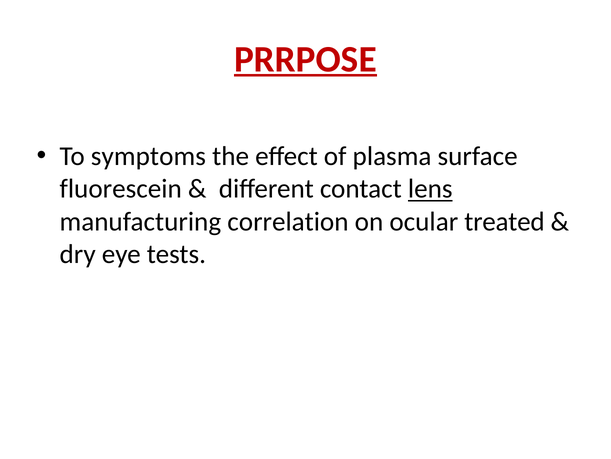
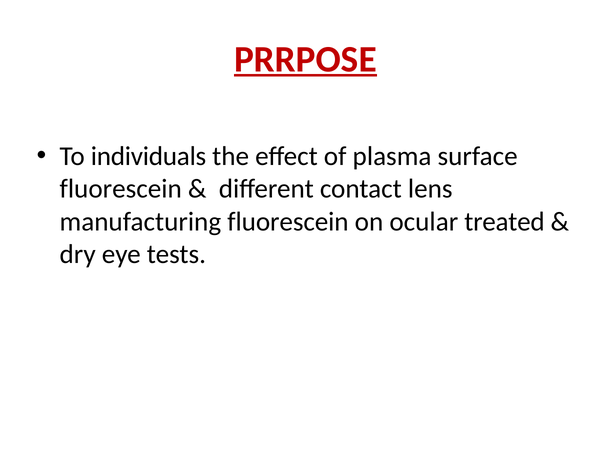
symptoms: symptoms -> individuals (149, 156)
lens underline: present -> none (430, 189)
manufacturing correlation: correlation -> fluorescein (288, 221)
